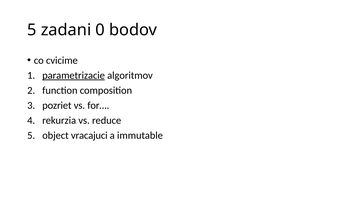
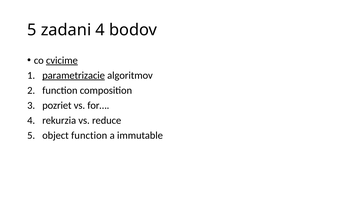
zadani 0: 0 -> 4 (100, 30)
cvicime underline: none -> present (62, 60)
object vracajuci: vracajuci -> function (89, 135)
